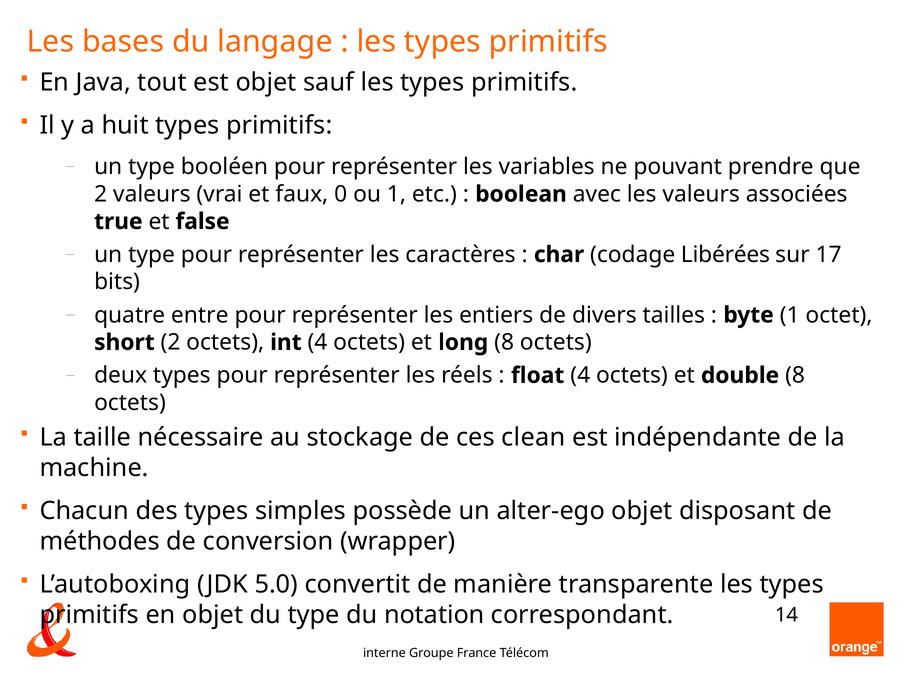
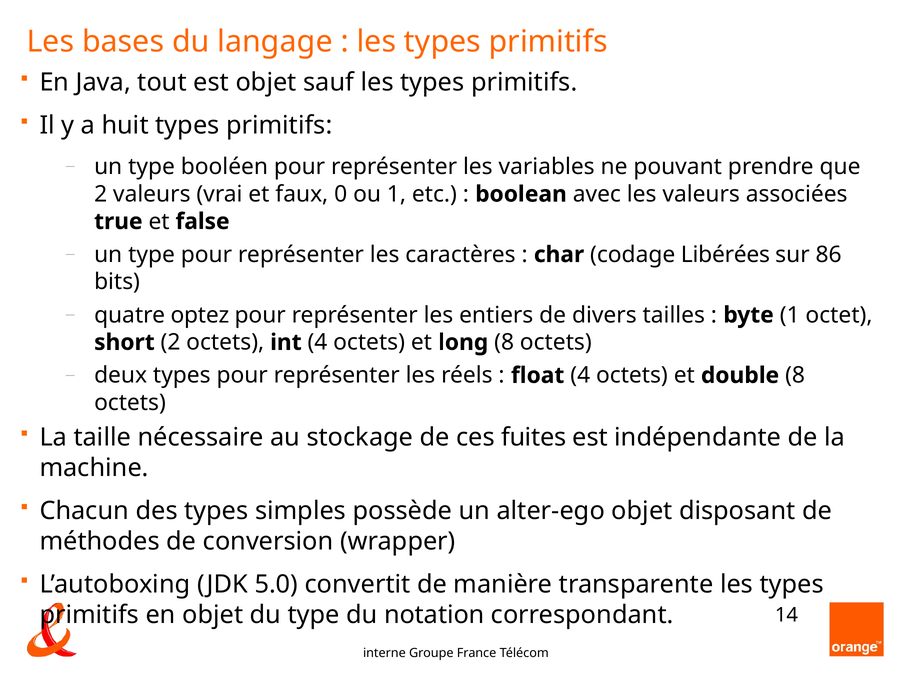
17: 17 -> 86 (829, 255)
entre: entre -> optez (200, 315)
clean: clean -> fuites (534, 438)
